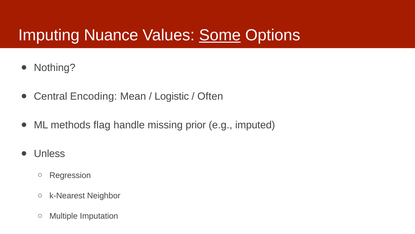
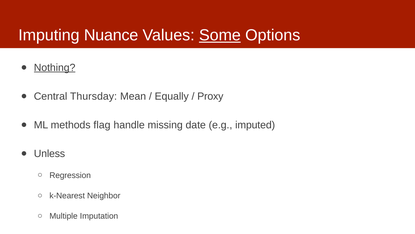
Nothing underline: none -> present (55, 67)
Encoding: Encoding -> Thursday (94, 96)
Logistic: Logistic -> Equally (172, 96)
Often: Often -> Proxy (210, 96)
prior: prior -> date (196, 125)
